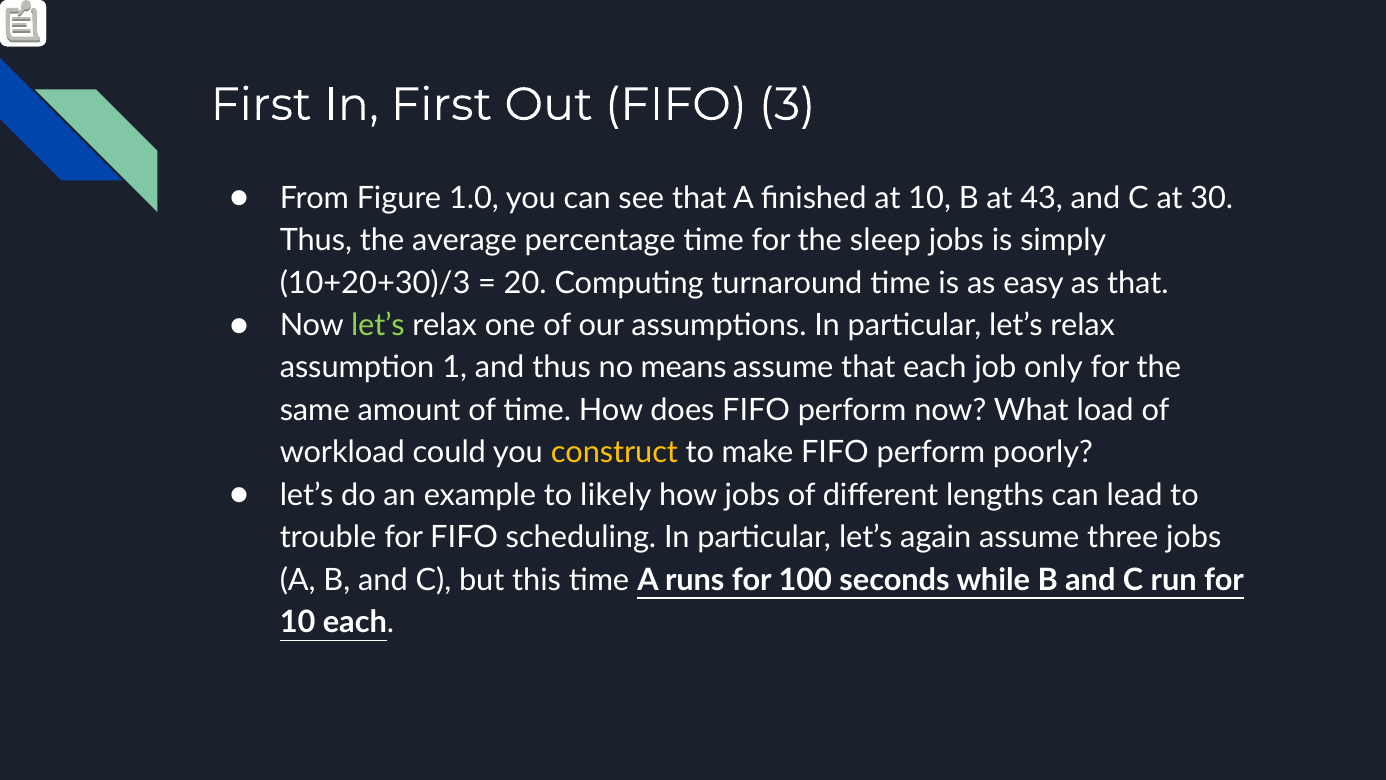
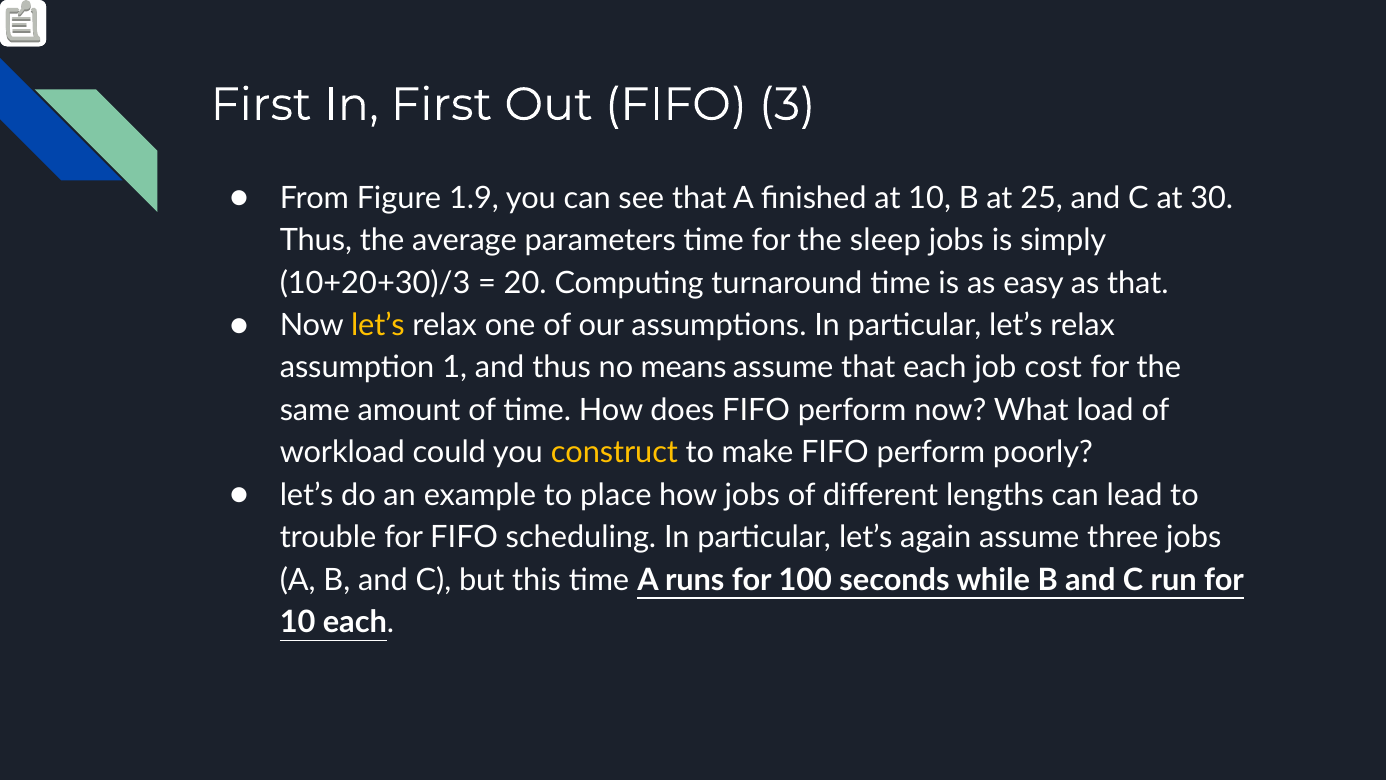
1.0: 1.0 -> 1.9 (474, 198)
43: 43 -> 25 (1042, 198)
percentage: percentage -> parameters (600, 240)
let’s colour: light green -> yellow (378, 325)
only: only -> cost (1053, 368)
likely: likely -> place (616, 495)
